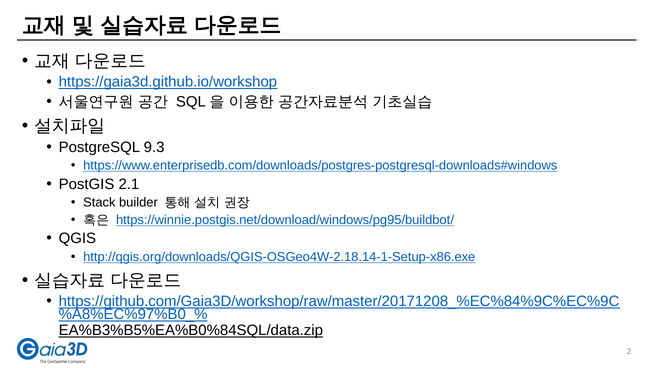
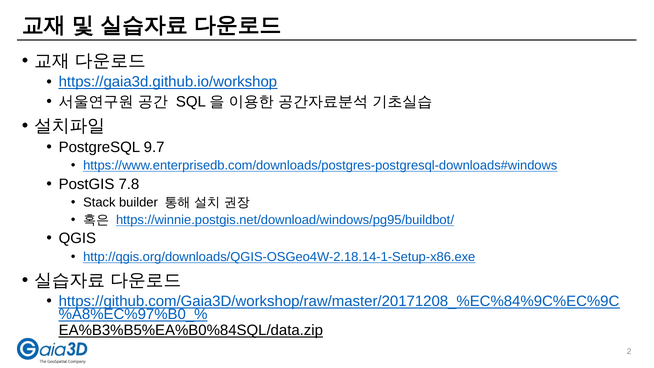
9.3: 9.3 -> 9.7 (154, 147)
2.1: 2.1 -> 7.8 (129, 184)
